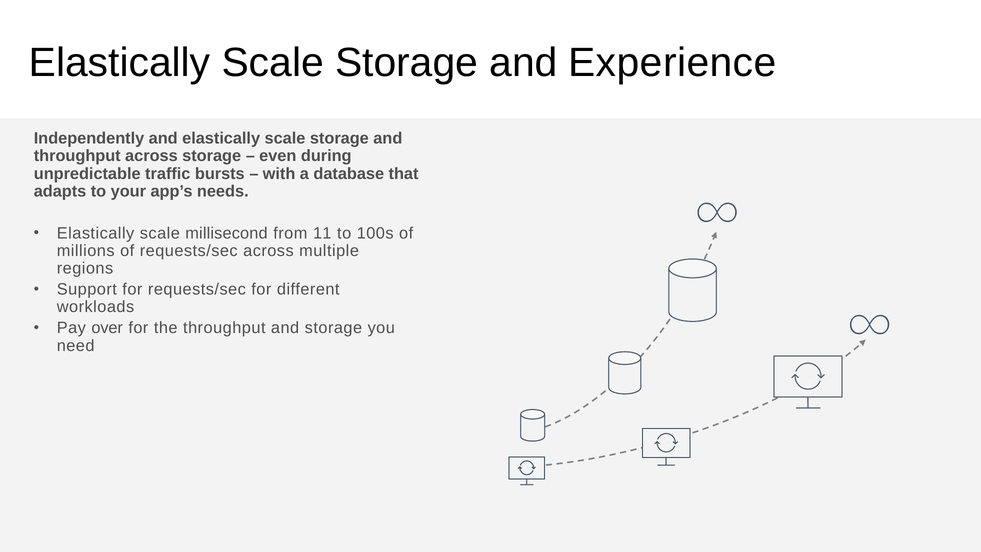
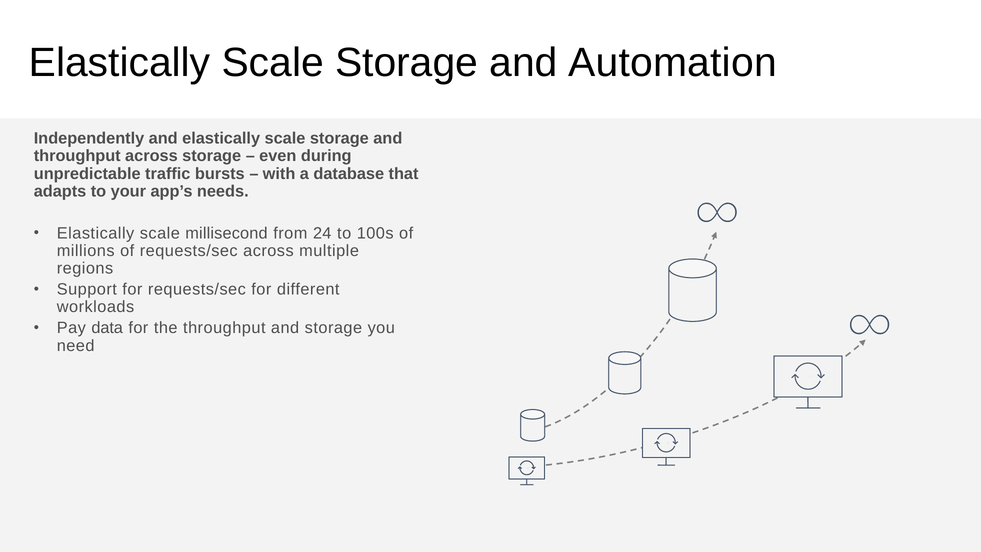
Experience: Experience -> Automation (672, 63)
11: 11 -> 24 (322, 233)
over: over -> data (107, 328)
